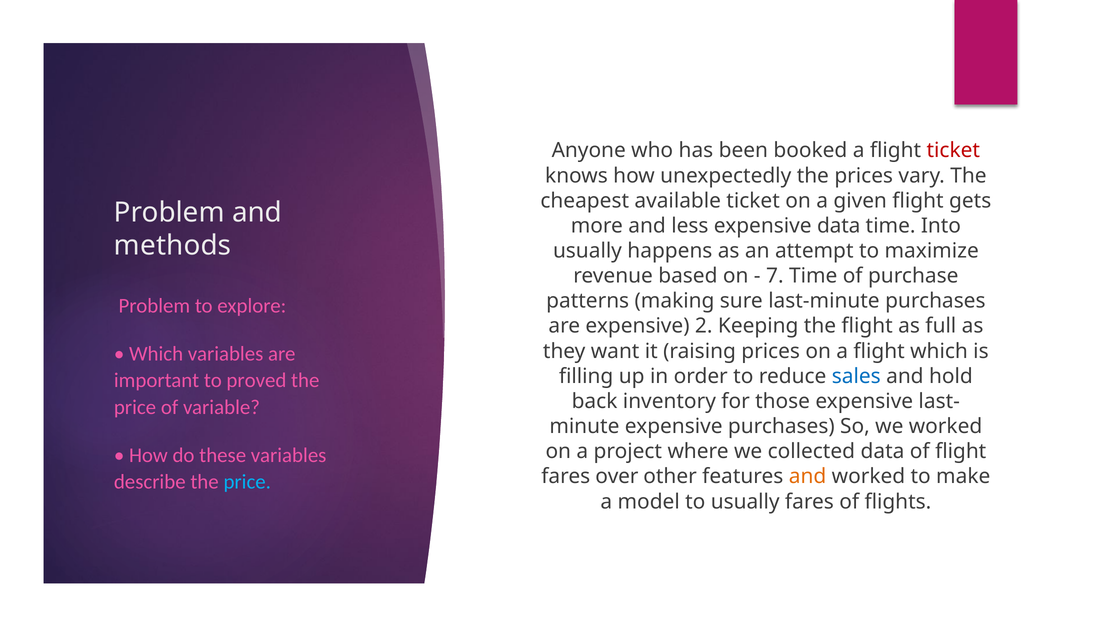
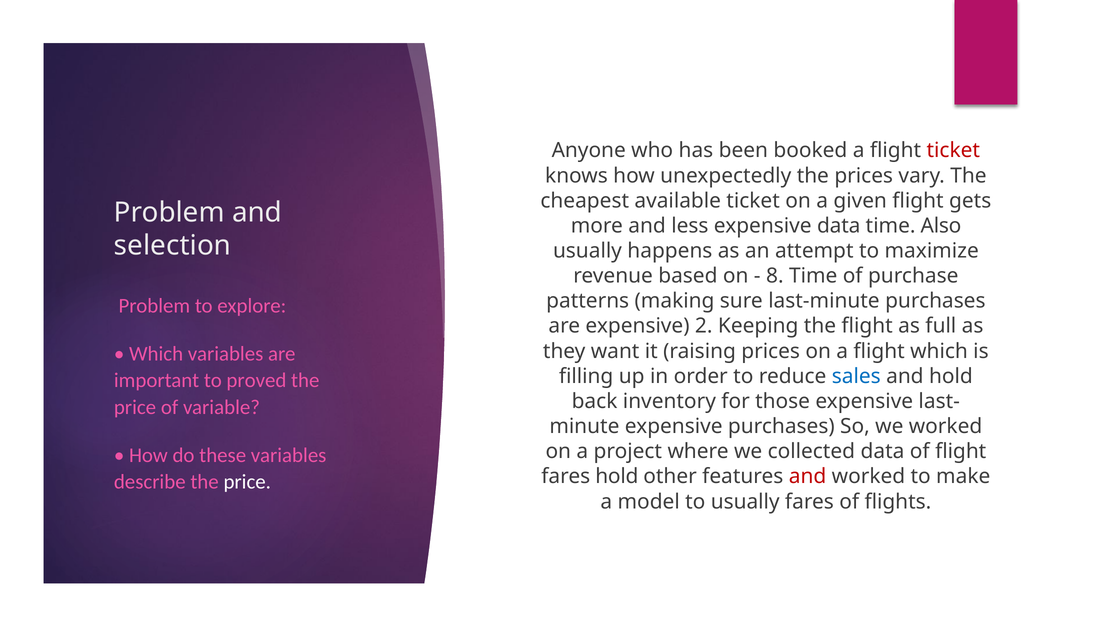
Into: Into -> Also (941, 226)
methods: methods -> selection (173, 246)
7: 7 -> 8 (775, 276)
fares over: over -> hold (617, 477)
and colour: orange -> red (808, 477)
price colour: light blue -> white (247, 482)
